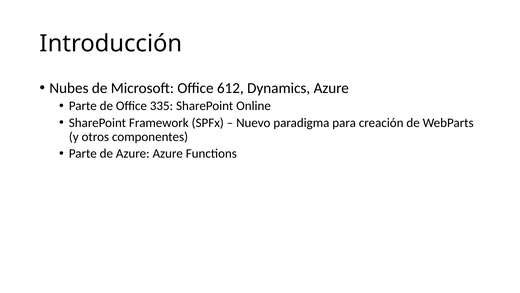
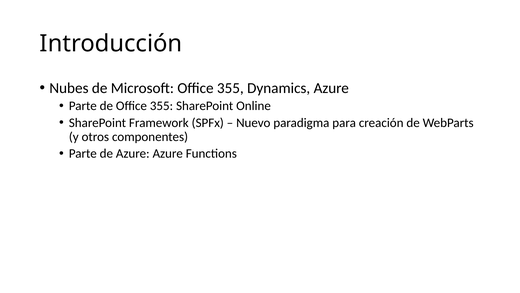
Microsoft Office 612: 612 -> 355 (230, 88)
de Office 335: 335 -> 355 (162, 106)
